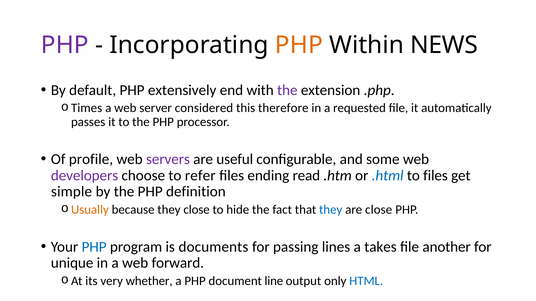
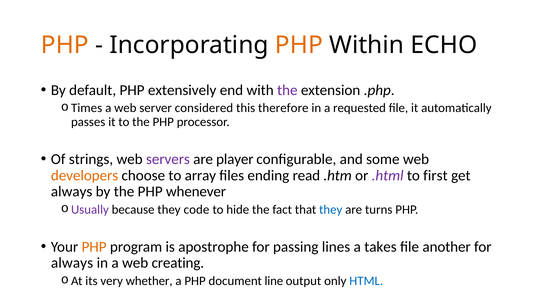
PHP colour: purple -> orange (65, 45)
NEWS: NEWS -> ECHO (444, 45)
profile: profile -> strings (91, 159)
useful: useful -> player (235, 159)
developers colour: purple -> orange (85, 176)
refer: refer -> array (200, 176)
.html colour: blue -> purple (388, 176)
to files: files -> first (435, 176)
simple: simple -> always (72, 192)
definition: definition -> whenever (196, 192)
Usually colour: orange -> purple (90, 210)
they close: close -> code (196, 210)
are close: close -> turns (379, 210)
PHP colour: blue -> orange (94, 247)
documents: documents -> apostrophe (214, 247)
unique: unique -> always (72, 263)
forward: forward -> creating (178, 263)
